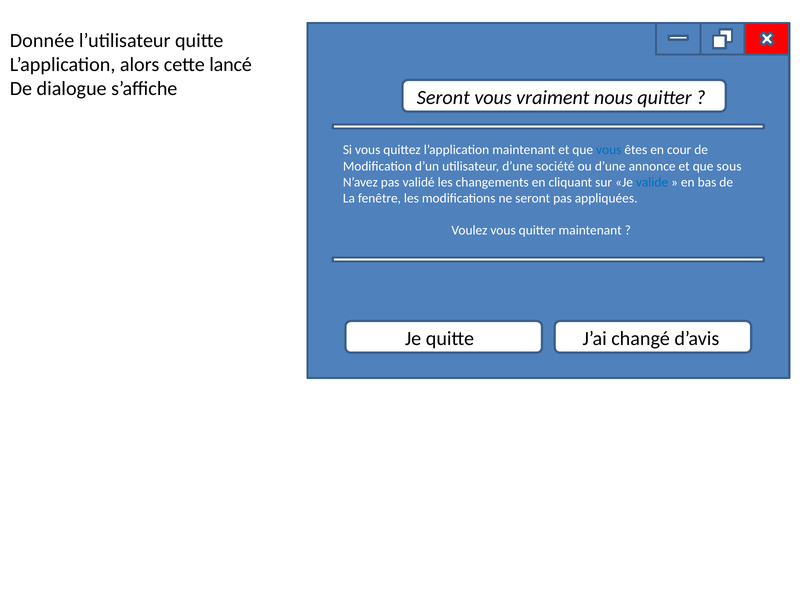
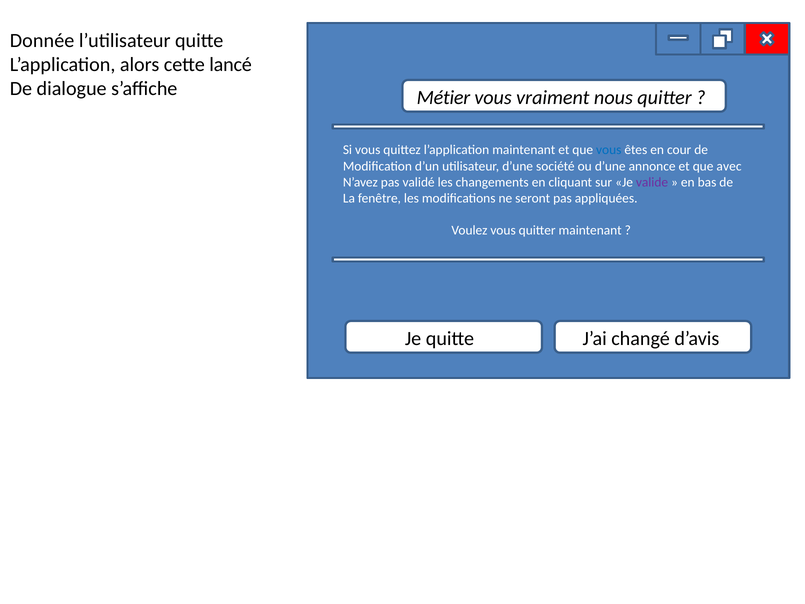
Seront: Seront -> Métier (443, 97)
sous: sous -> avec (729, 166)
valide colour: blue -> purple (652, 182)
